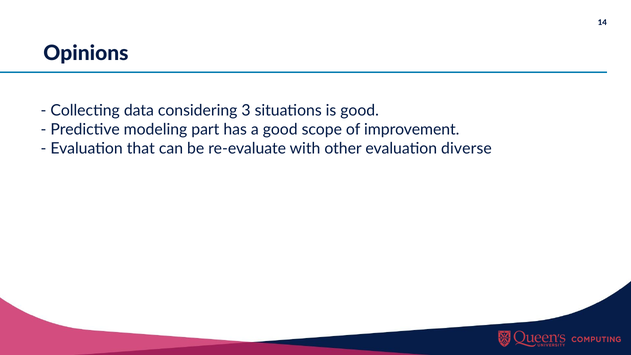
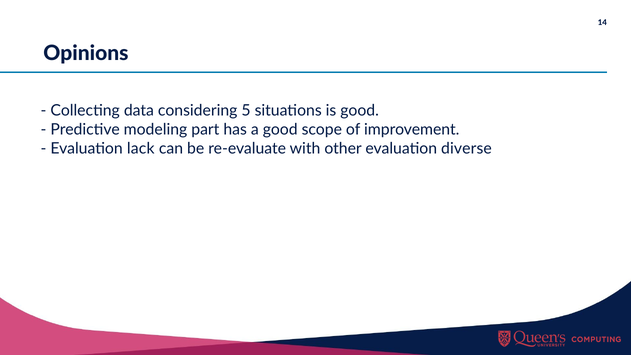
3: 3 -> 5 (246, 111)
that: that -> lack (141, 148)
